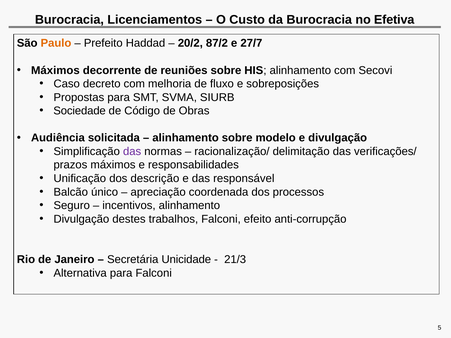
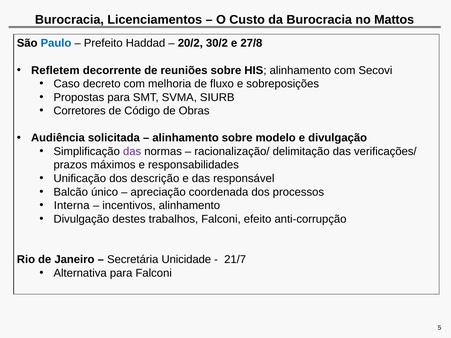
Efetiva: Efetiva -> Mattos (394, 20)
Paulo colour: orange -> blue (56, 43)
87/2: 87/2 -> 30/2 (217, 43)
27/7: 27/7 -> 27/8 (251, 43)
Máximos: Máximos -> Refletem (55, 70)
Sociedade: Sociedade -> Corretores (80, 111)
Seguro: Seguro -> Interna (72, 206)
21/3: 21/3 -> 21/7 (235, 260)
